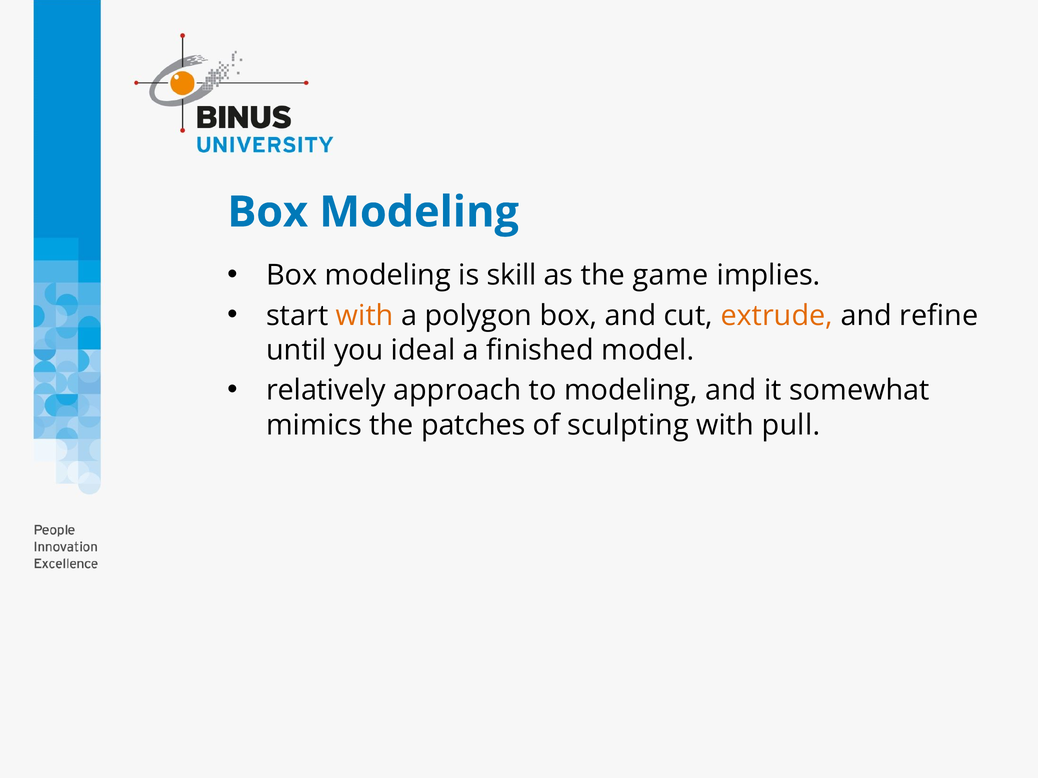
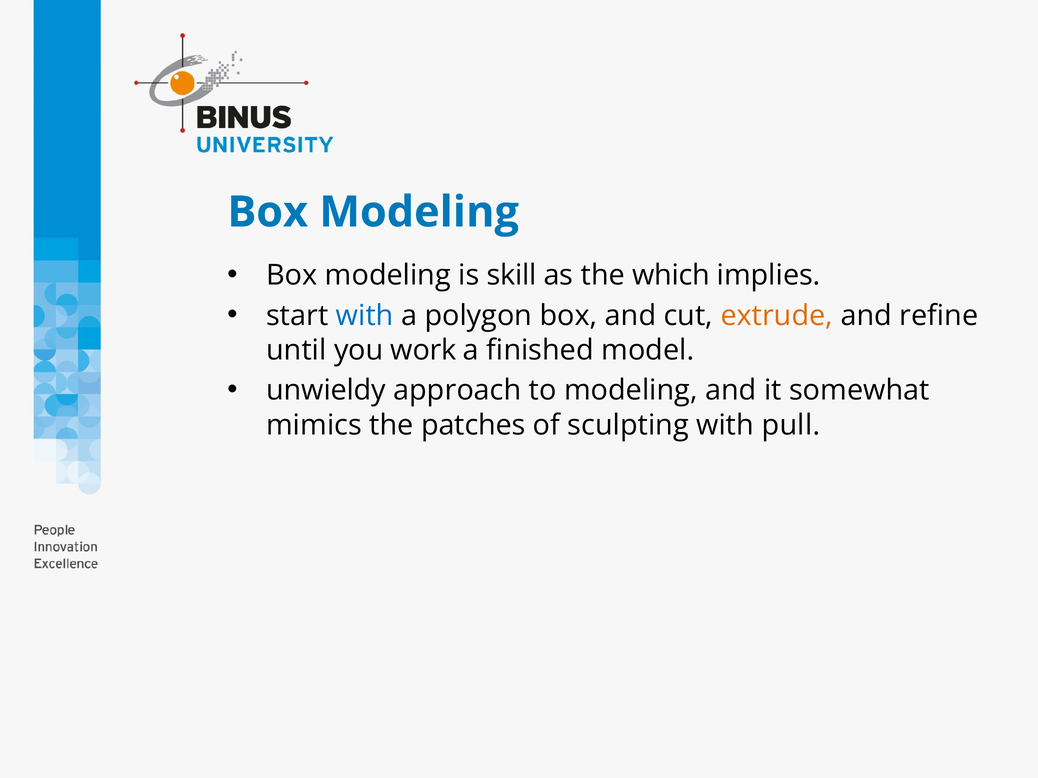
game: game -> which (671, 275)
with colour: orange -> blue (365, 316)
ideal: ideal -> work (423, 350)
relatively: relatively -> unwieldy (326, 391)
